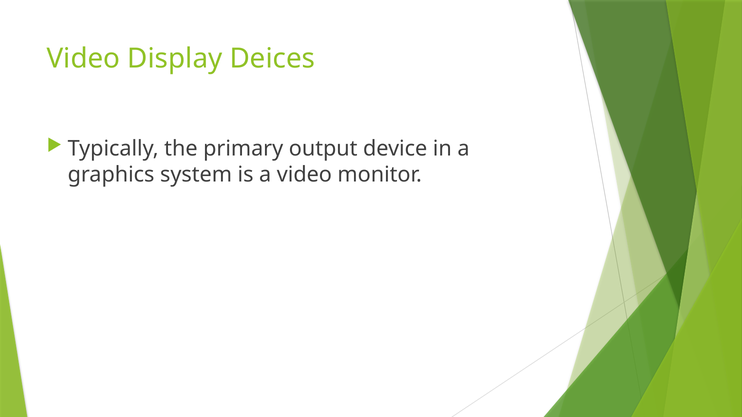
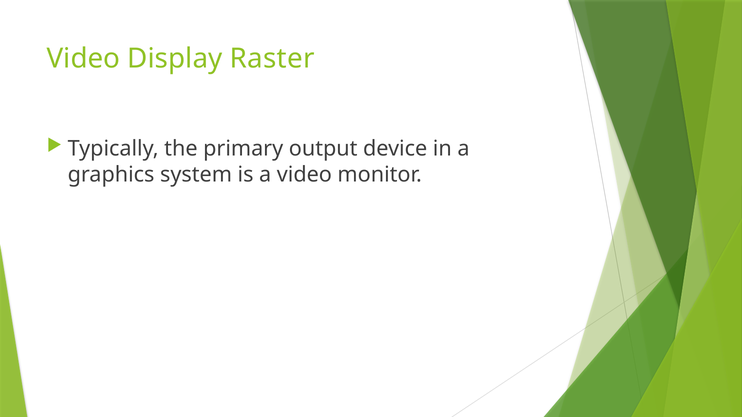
Deices: Deices -> Raster (272, 59)
